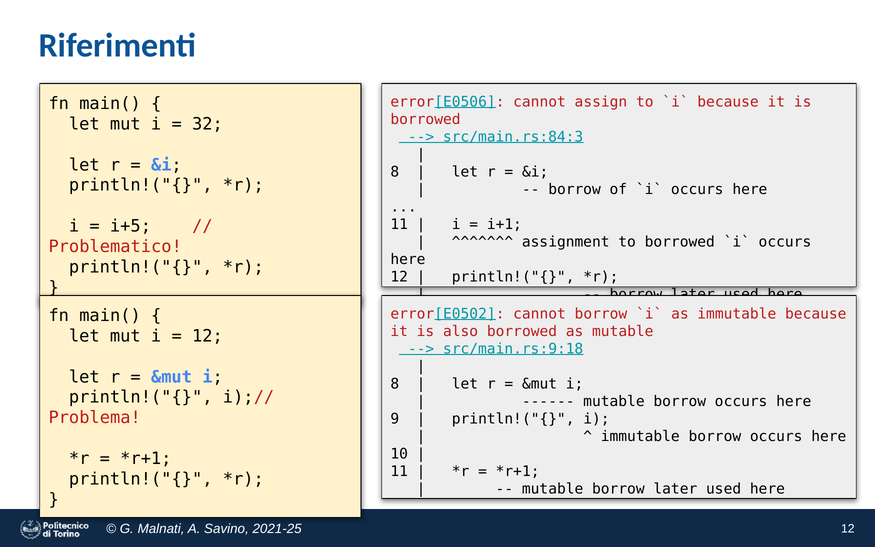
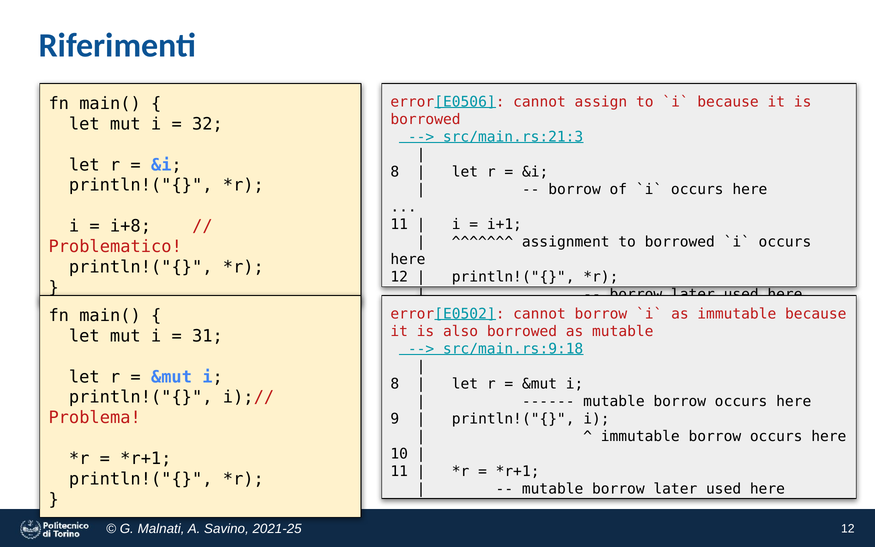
src/main.rs:84:3: src/main.rs:84:3 -> src/main.rs:21:3 (513, 137)
i+5: i+5 -> i+8 (130, 226)
12: 12 -> 31 (207, 336)
